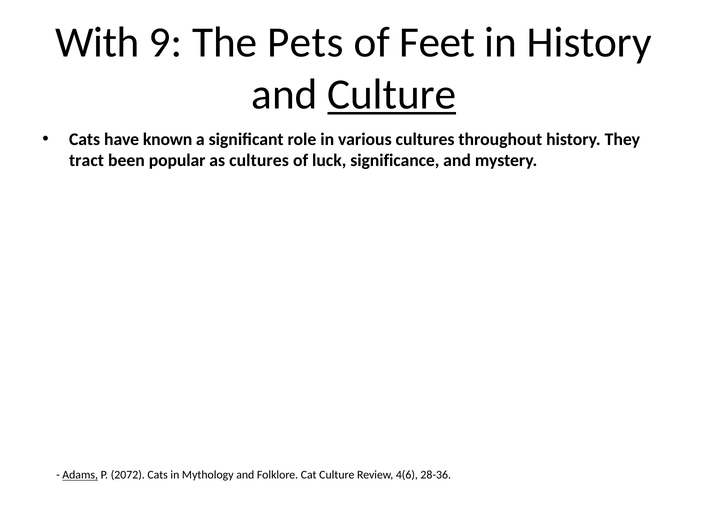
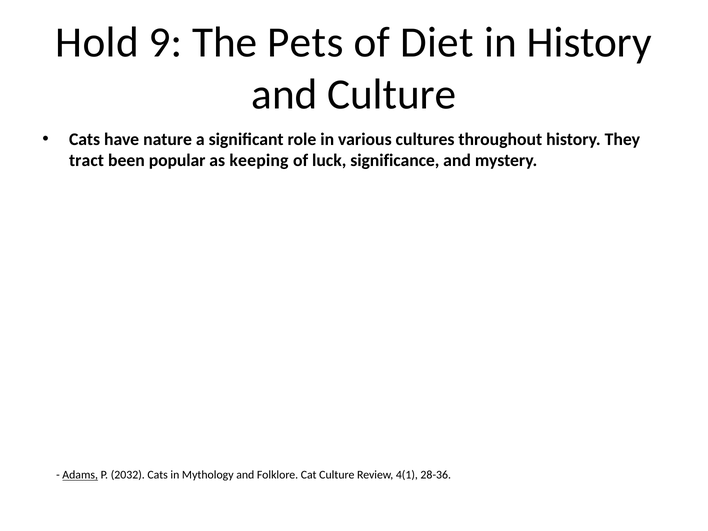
With: With -> Hold (97, 43)
Feet: Feet -> Diet (437, 43)
Culture underline: present -> none (392, 94)
known: known -> nature (168, 139)
as cultures: cultures -> keeping (259, 161)
2072: 2072 -> 2032 (128, 475)
4(6: 4(6 -> 4(1 (407, 475)
